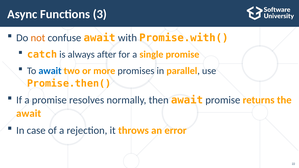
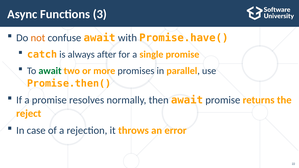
Promise.with(: Promise.with( -> Promise.have( (184, 38)
await colour: blue -> green (50, 71)
await: await -> reject (29, 113)
